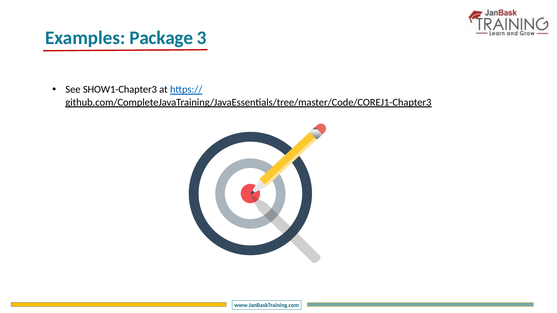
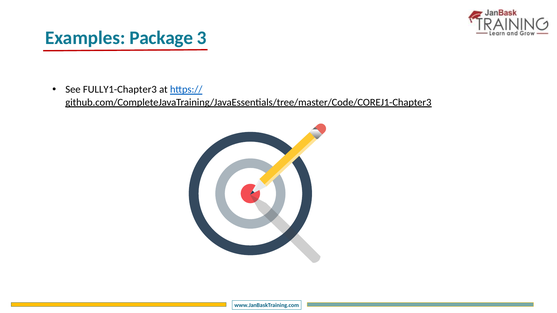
SHOW1-Chapter3: SHOW1-Chapter3 -> FULLY1-Chapter3 (120, 90)
